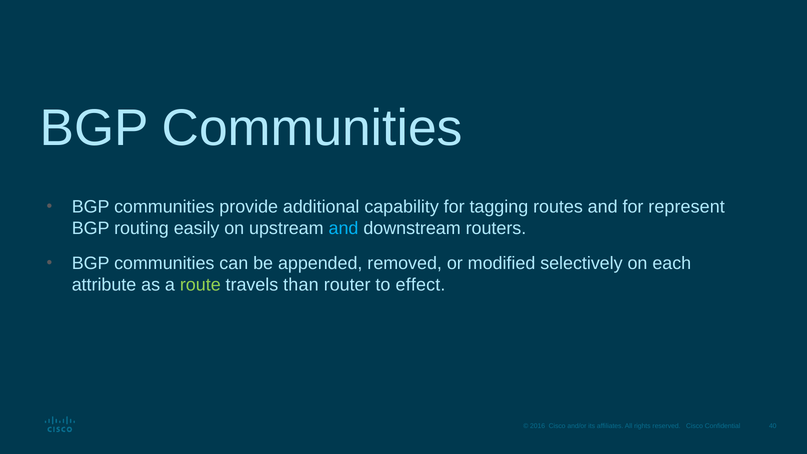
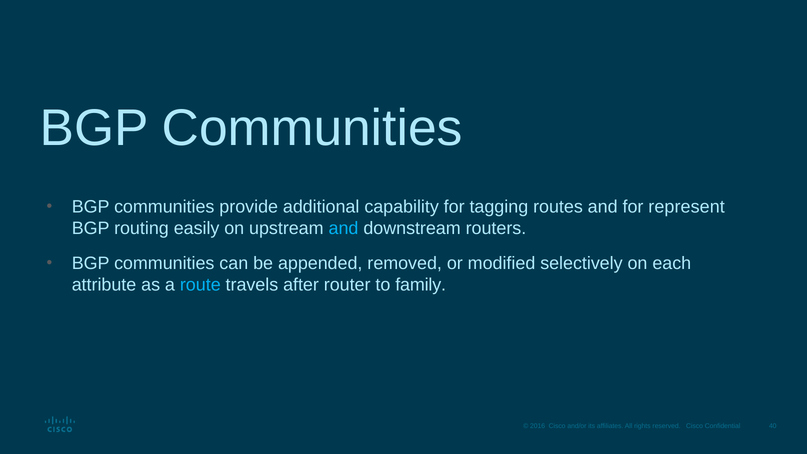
route colour: light green -> light blue (200, 285)
than: than -> after (301, 285)
effect: effect -> family (421, 285)
